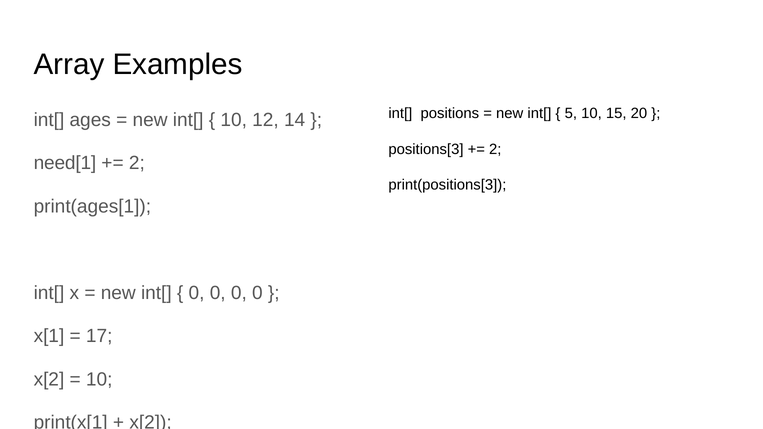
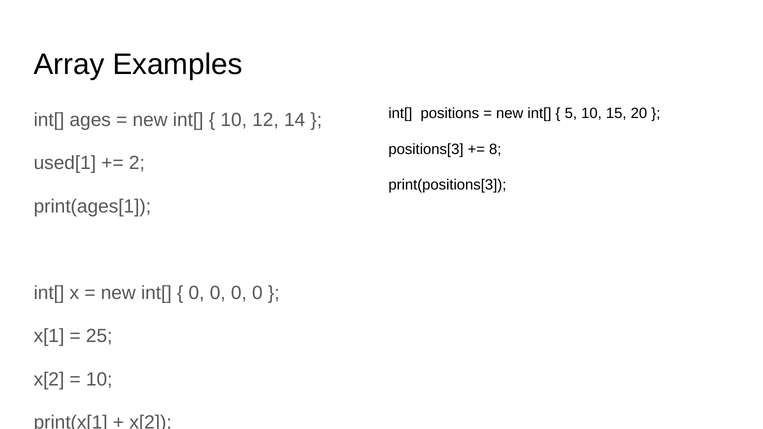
2: 2 -> 8 (495, 149)
need[1: need[1 -> used[1 (65, 163)
17: 17 -> 25 (99, 336)
